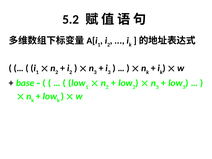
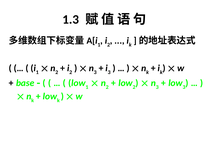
5.2: 5.2 -> 1.3 (71, 19)
